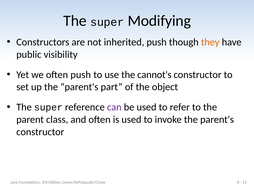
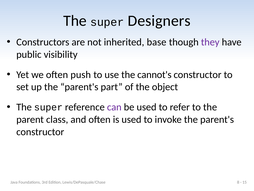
Modifying: Modifying -> Designers (159, 21)
inherited push: push -> base (157, 42)
they colour: orange -> purple (210, 42)
